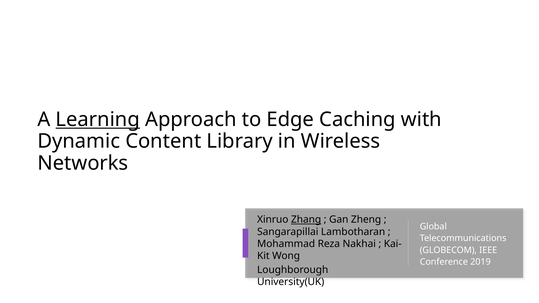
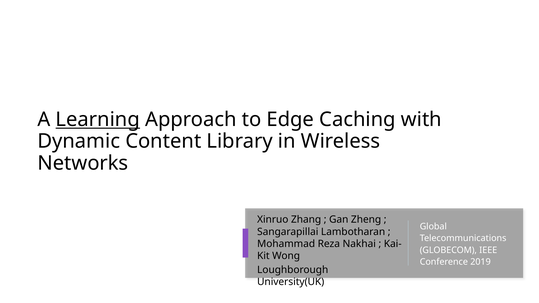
Zhang underline: present -> none (306, 220)
